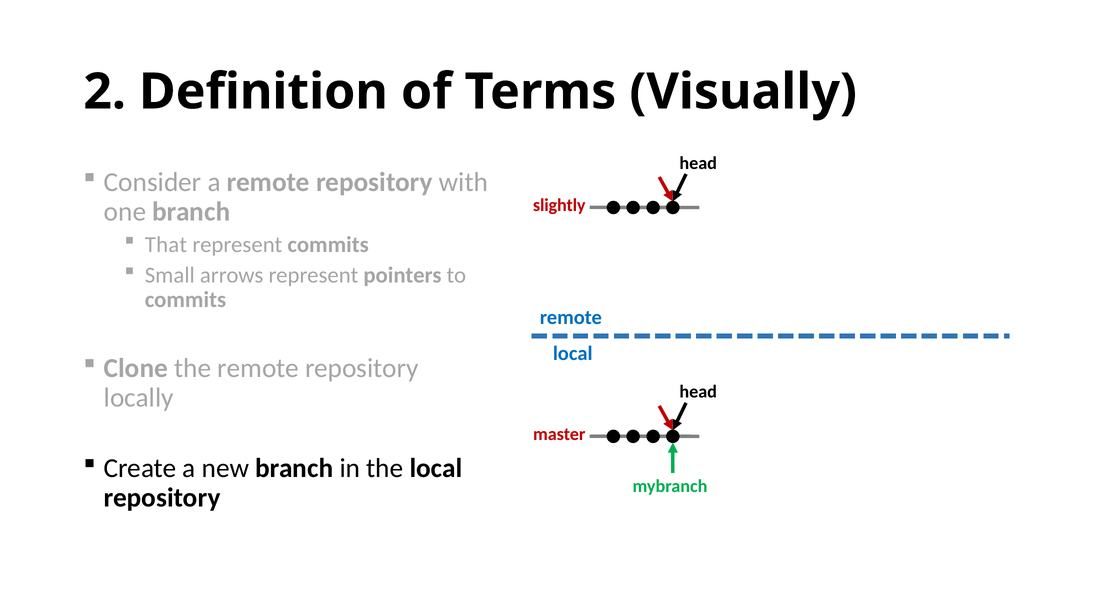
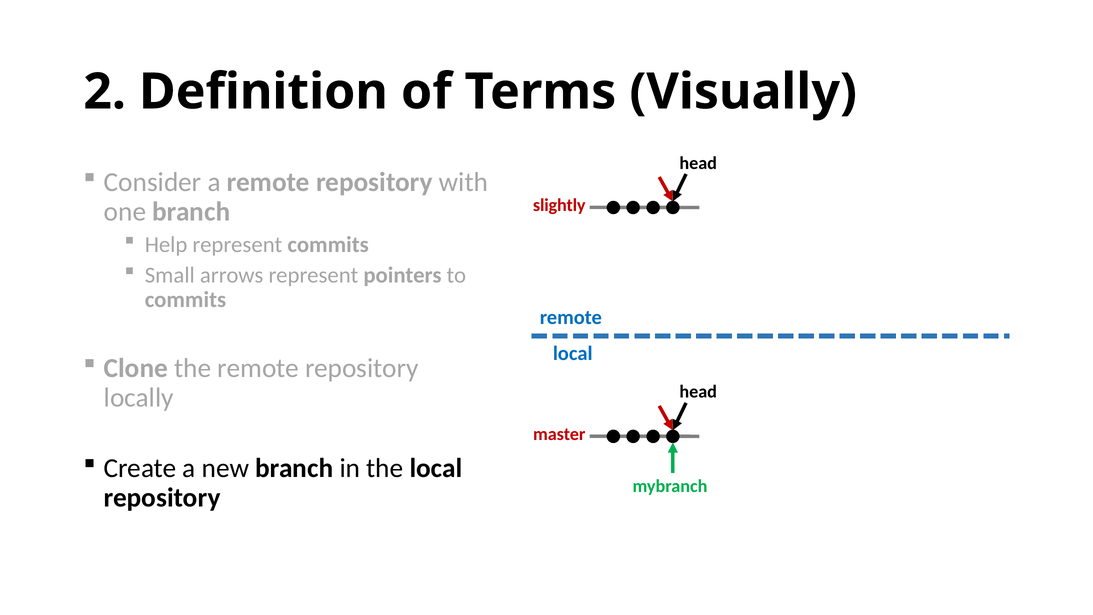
That: That -> Help (166, 245)
